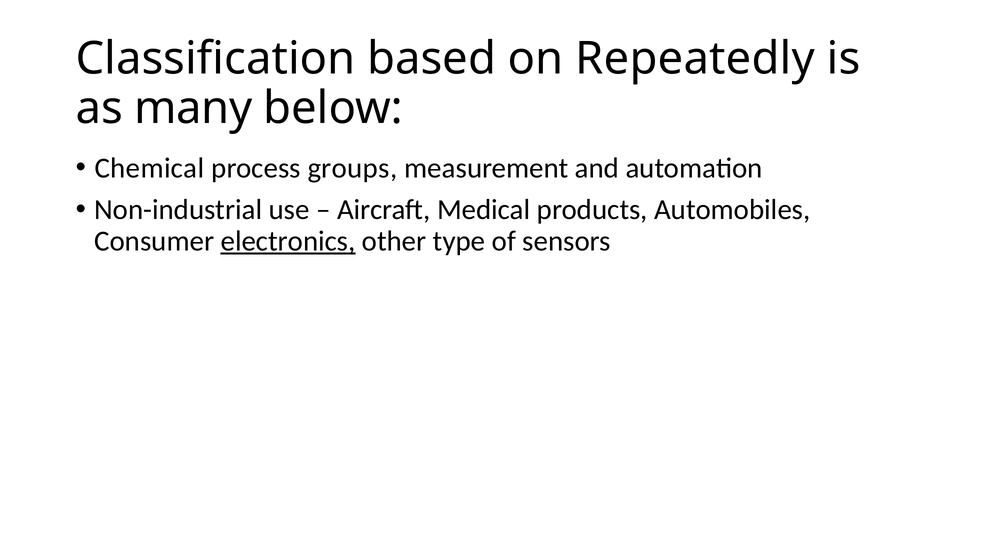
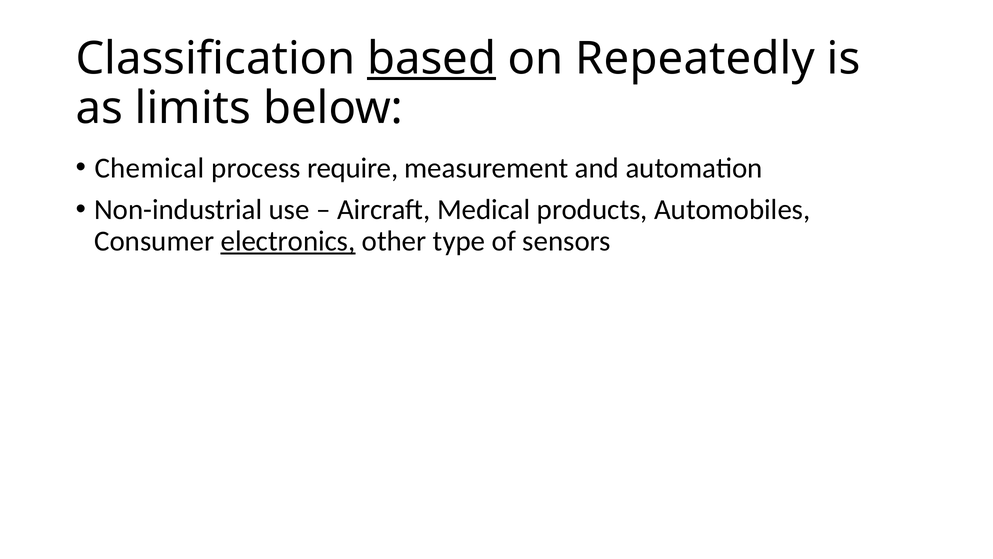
based underline: none -> present (432, 59)
many: many -> limits (193, 108)
groups: groups -> require (353, 168)
